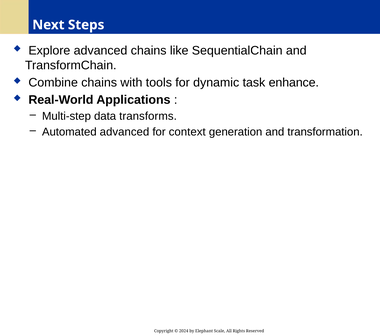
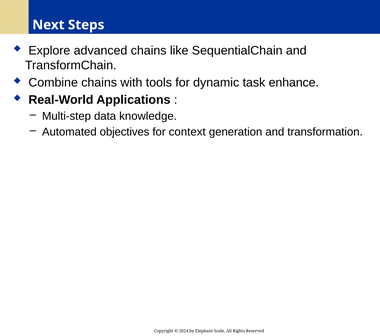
transforms: transforms -> knowledge (148, 116)
Automated advanced: advanced -> objectives (125, 132)
